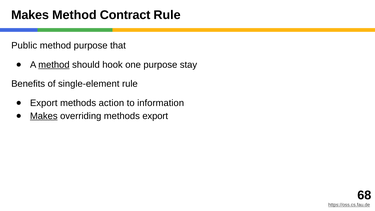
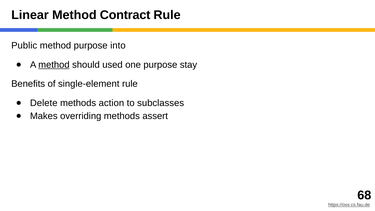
Makes: Makes -> Linear (30, 15)
that: that -> into (118, 45)
hook: hook -> used (113, 65)
Export: Export -> Delete (44, 103)
information: information -> subclasses (161, 103)
Makes underline: present -> none (44, 116)
methods export: export -> assert (155, 116)
